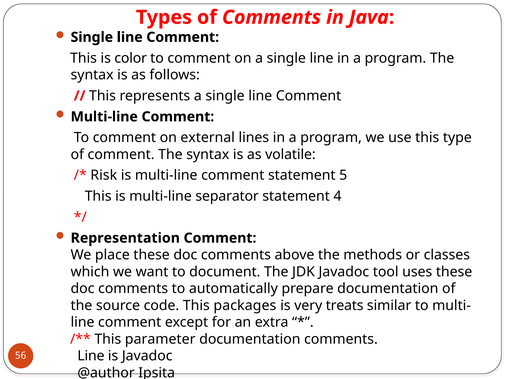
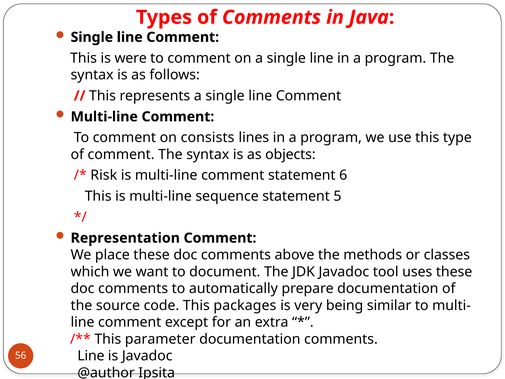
color: color -> were (131, 58)
external: external -> consists (208, 138)
volatile: volatile -> objects (290, 154)
5: 5 -> 6 (343, 175)
separator: separator -> sequence (227, 196)
4: 4 -> 5 (337, 196)
treats: treats -> being (345, 305)
